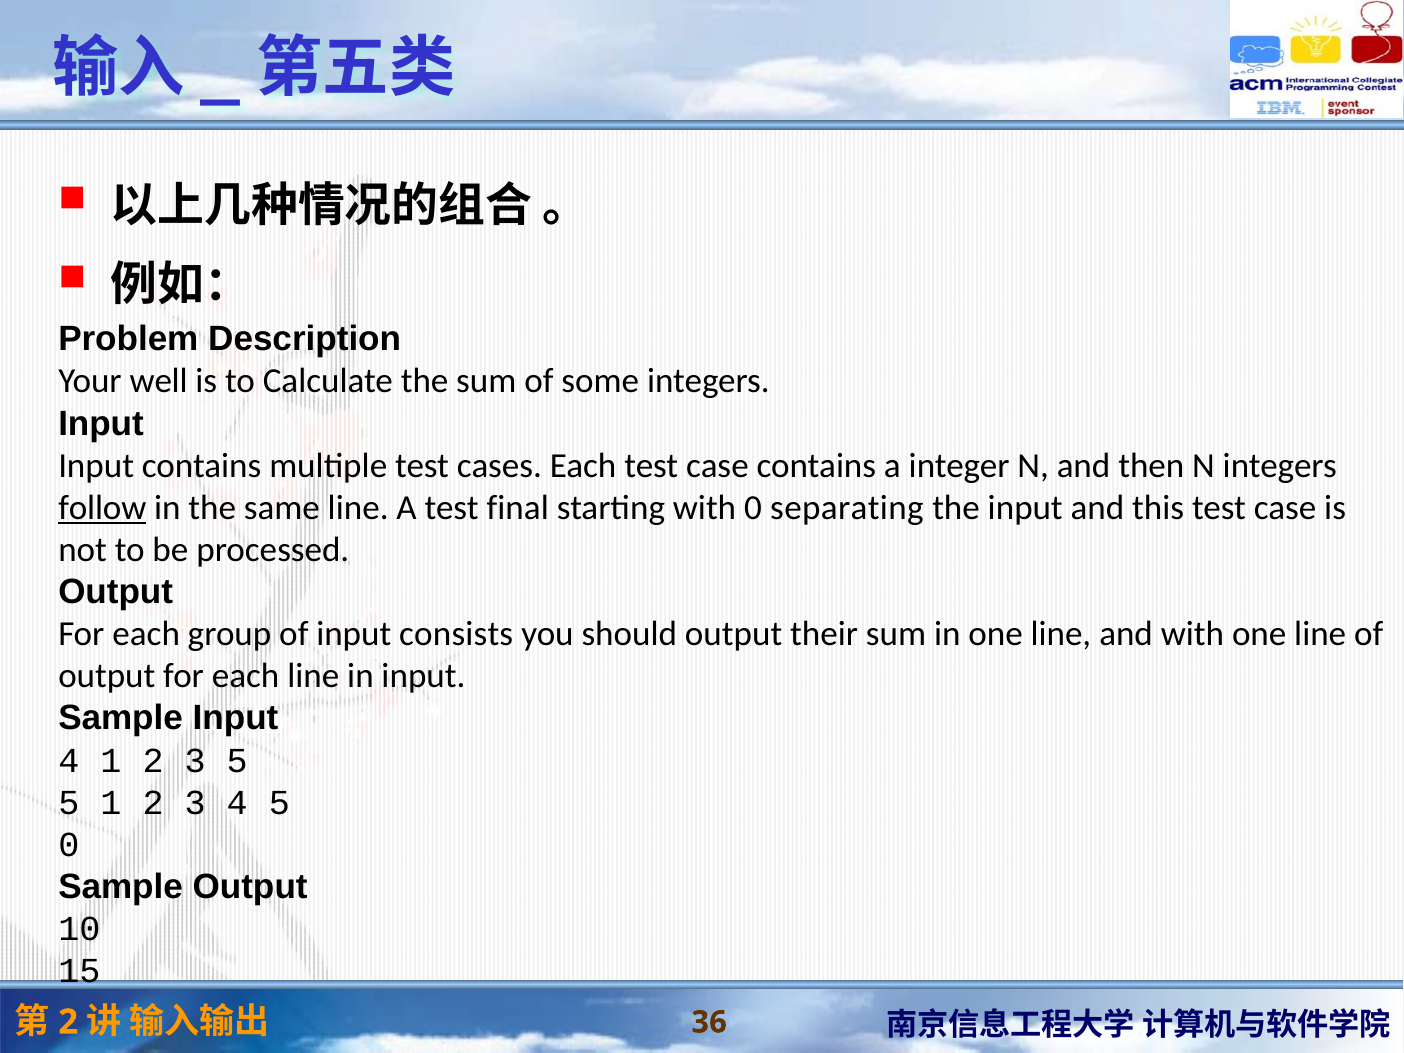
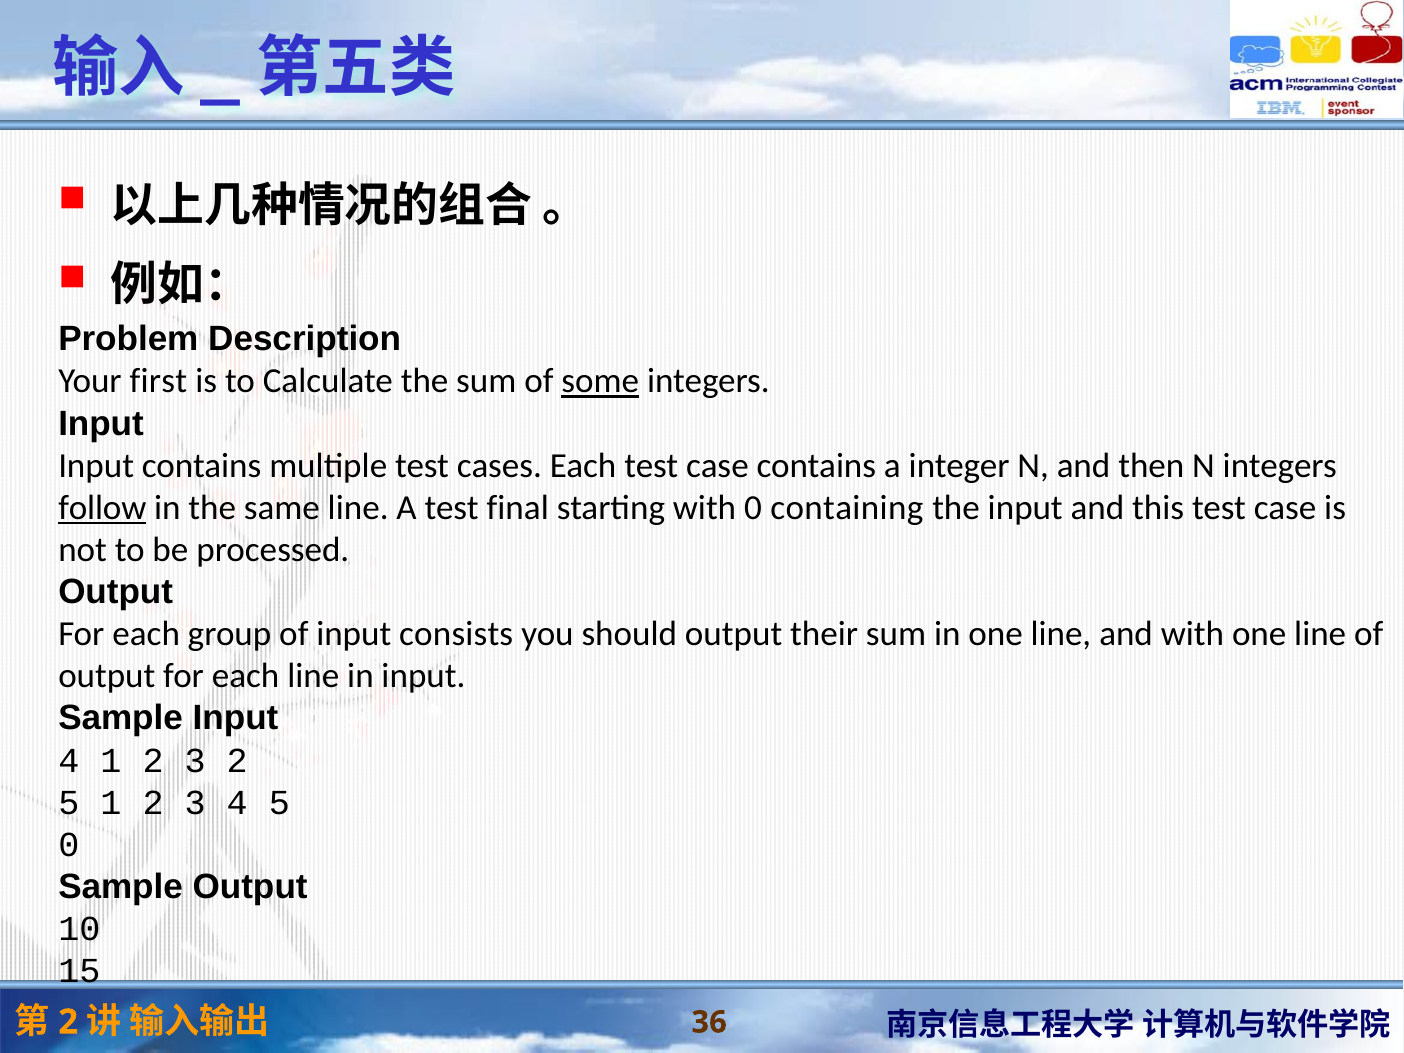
well: well -> first (158, 381)
some underline: none -> present (600, 381)
separating: separating -> containing (847, 508)
3 5: 5 -> 2 (237, 760)
